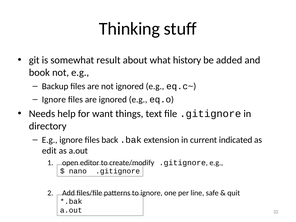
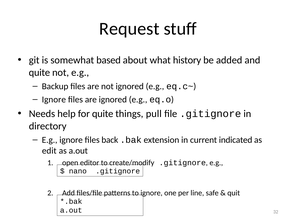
Thinking: Thinking -> Request (129, 29)
result: result -> based (109, 60)
book: book -> quite (39, 72)
for want: want -> quite (103, 114)
text: text -> pull (154, 114)
